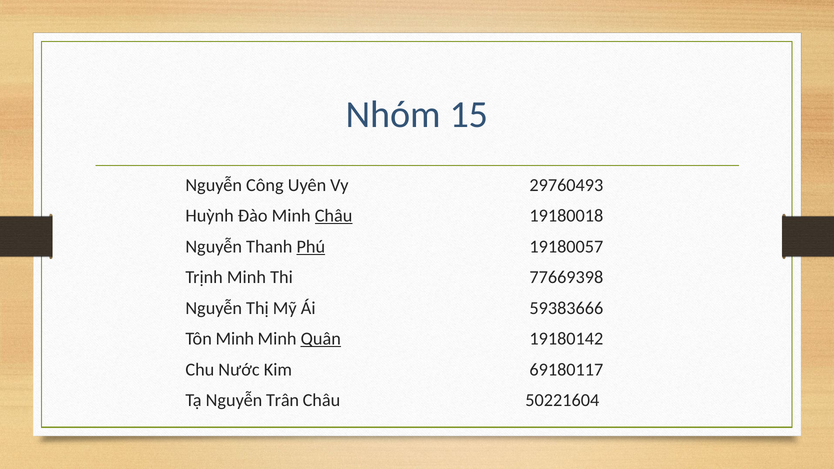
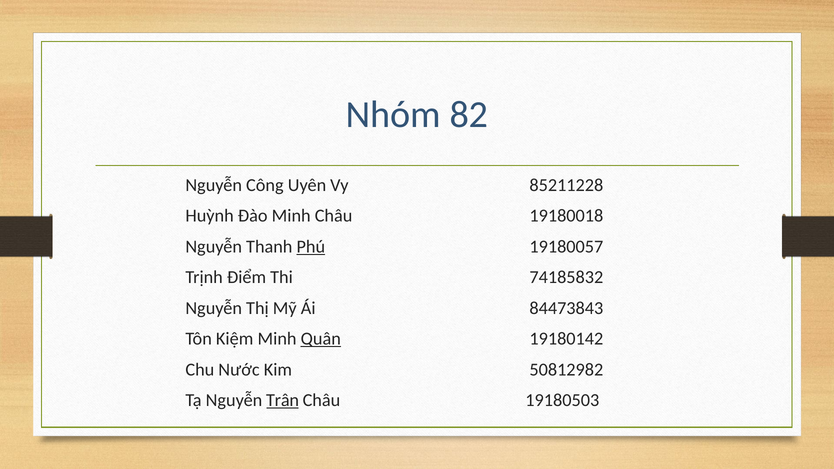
15: 15 -> 82 (469, 114)
29760493: 29760493 -> 85211228 (566, 185)
Châu underline: present -> none (334, 216)
Trịnh Minh: Minh -> Điểm (247, 277)
77669398: 77669398 -> 74185832 (566, 277)
59383666: 59383666 -> 84473843 (566, 308)
Tôn Minh: Minh -> Kiệm (235, 339)
69180117: 69180117 -> 50812982 (566, 370)
Trân underline: none -> present (283, 400)
50221604: 50221604 -> 19180503 (562, 400)
